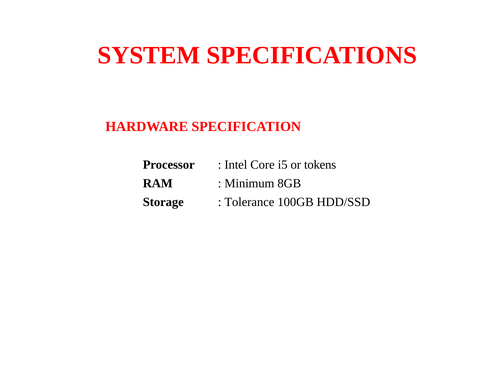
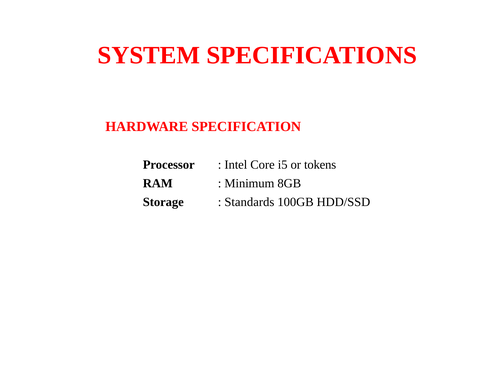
Tolerance: Tolerance -> Standards (249, 202)
